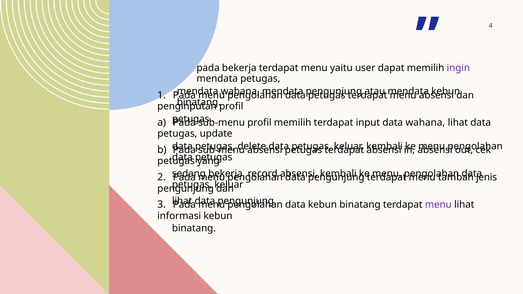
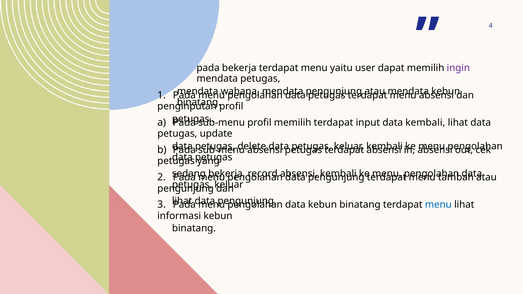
data wahana: wahana -> kembali (425, 123)
jenis: jenis -> atau (486, 177)
menu colour: purple -> blue (438, 205)
